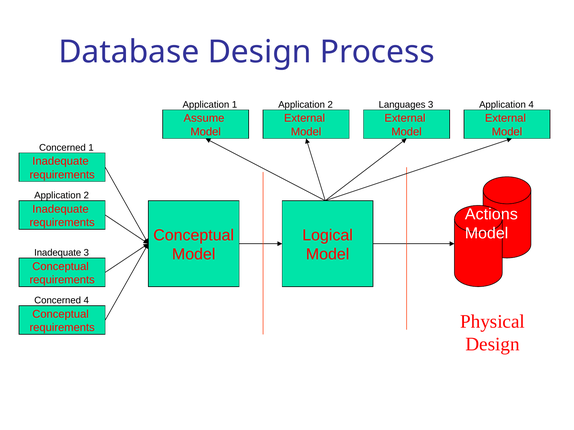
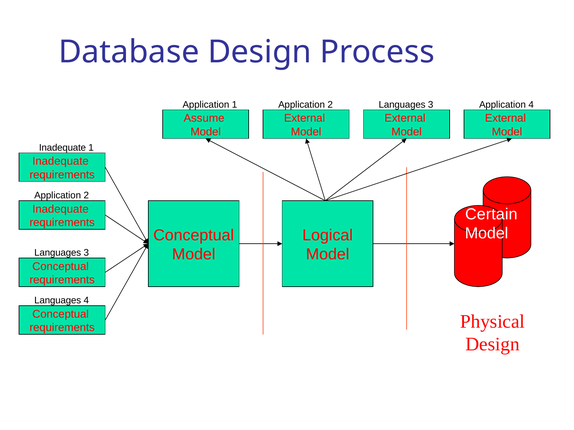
Concerned: Concerned -> Inadequate (62, 148)
Actions: Actions -> Certain (491, 214)
Inadequate: Inadequate -> Languages (58, 253)
Concerned: Concerned -> Languages (58, 301)
